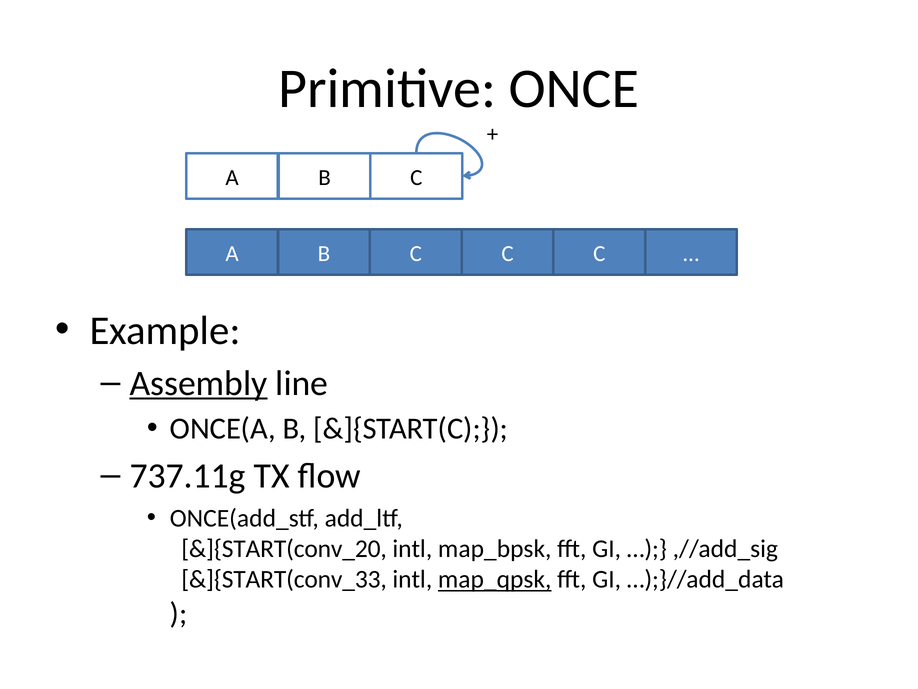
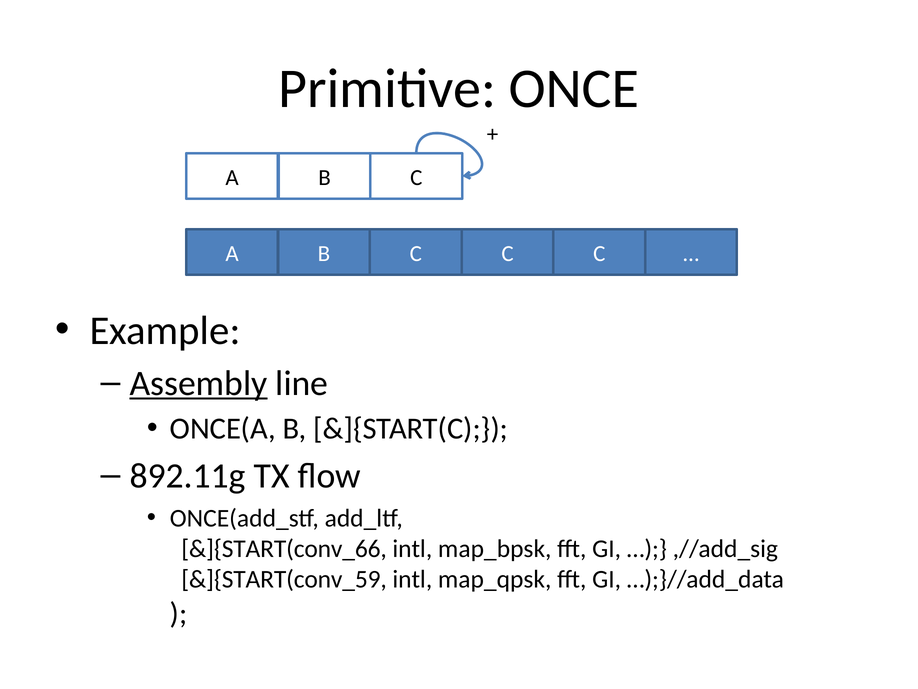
737.11g: 737.11g -> 892.11g (188, 476)
&]{START(conv_20: &]{START(conv_20 -> &]{START(conv_66 (284, 548)
&]{START(conv_33: &]{START(conv_33 -> &]{START(conv_59 (284, 579)
map_qpsk underline: present -> none (495, 579)
